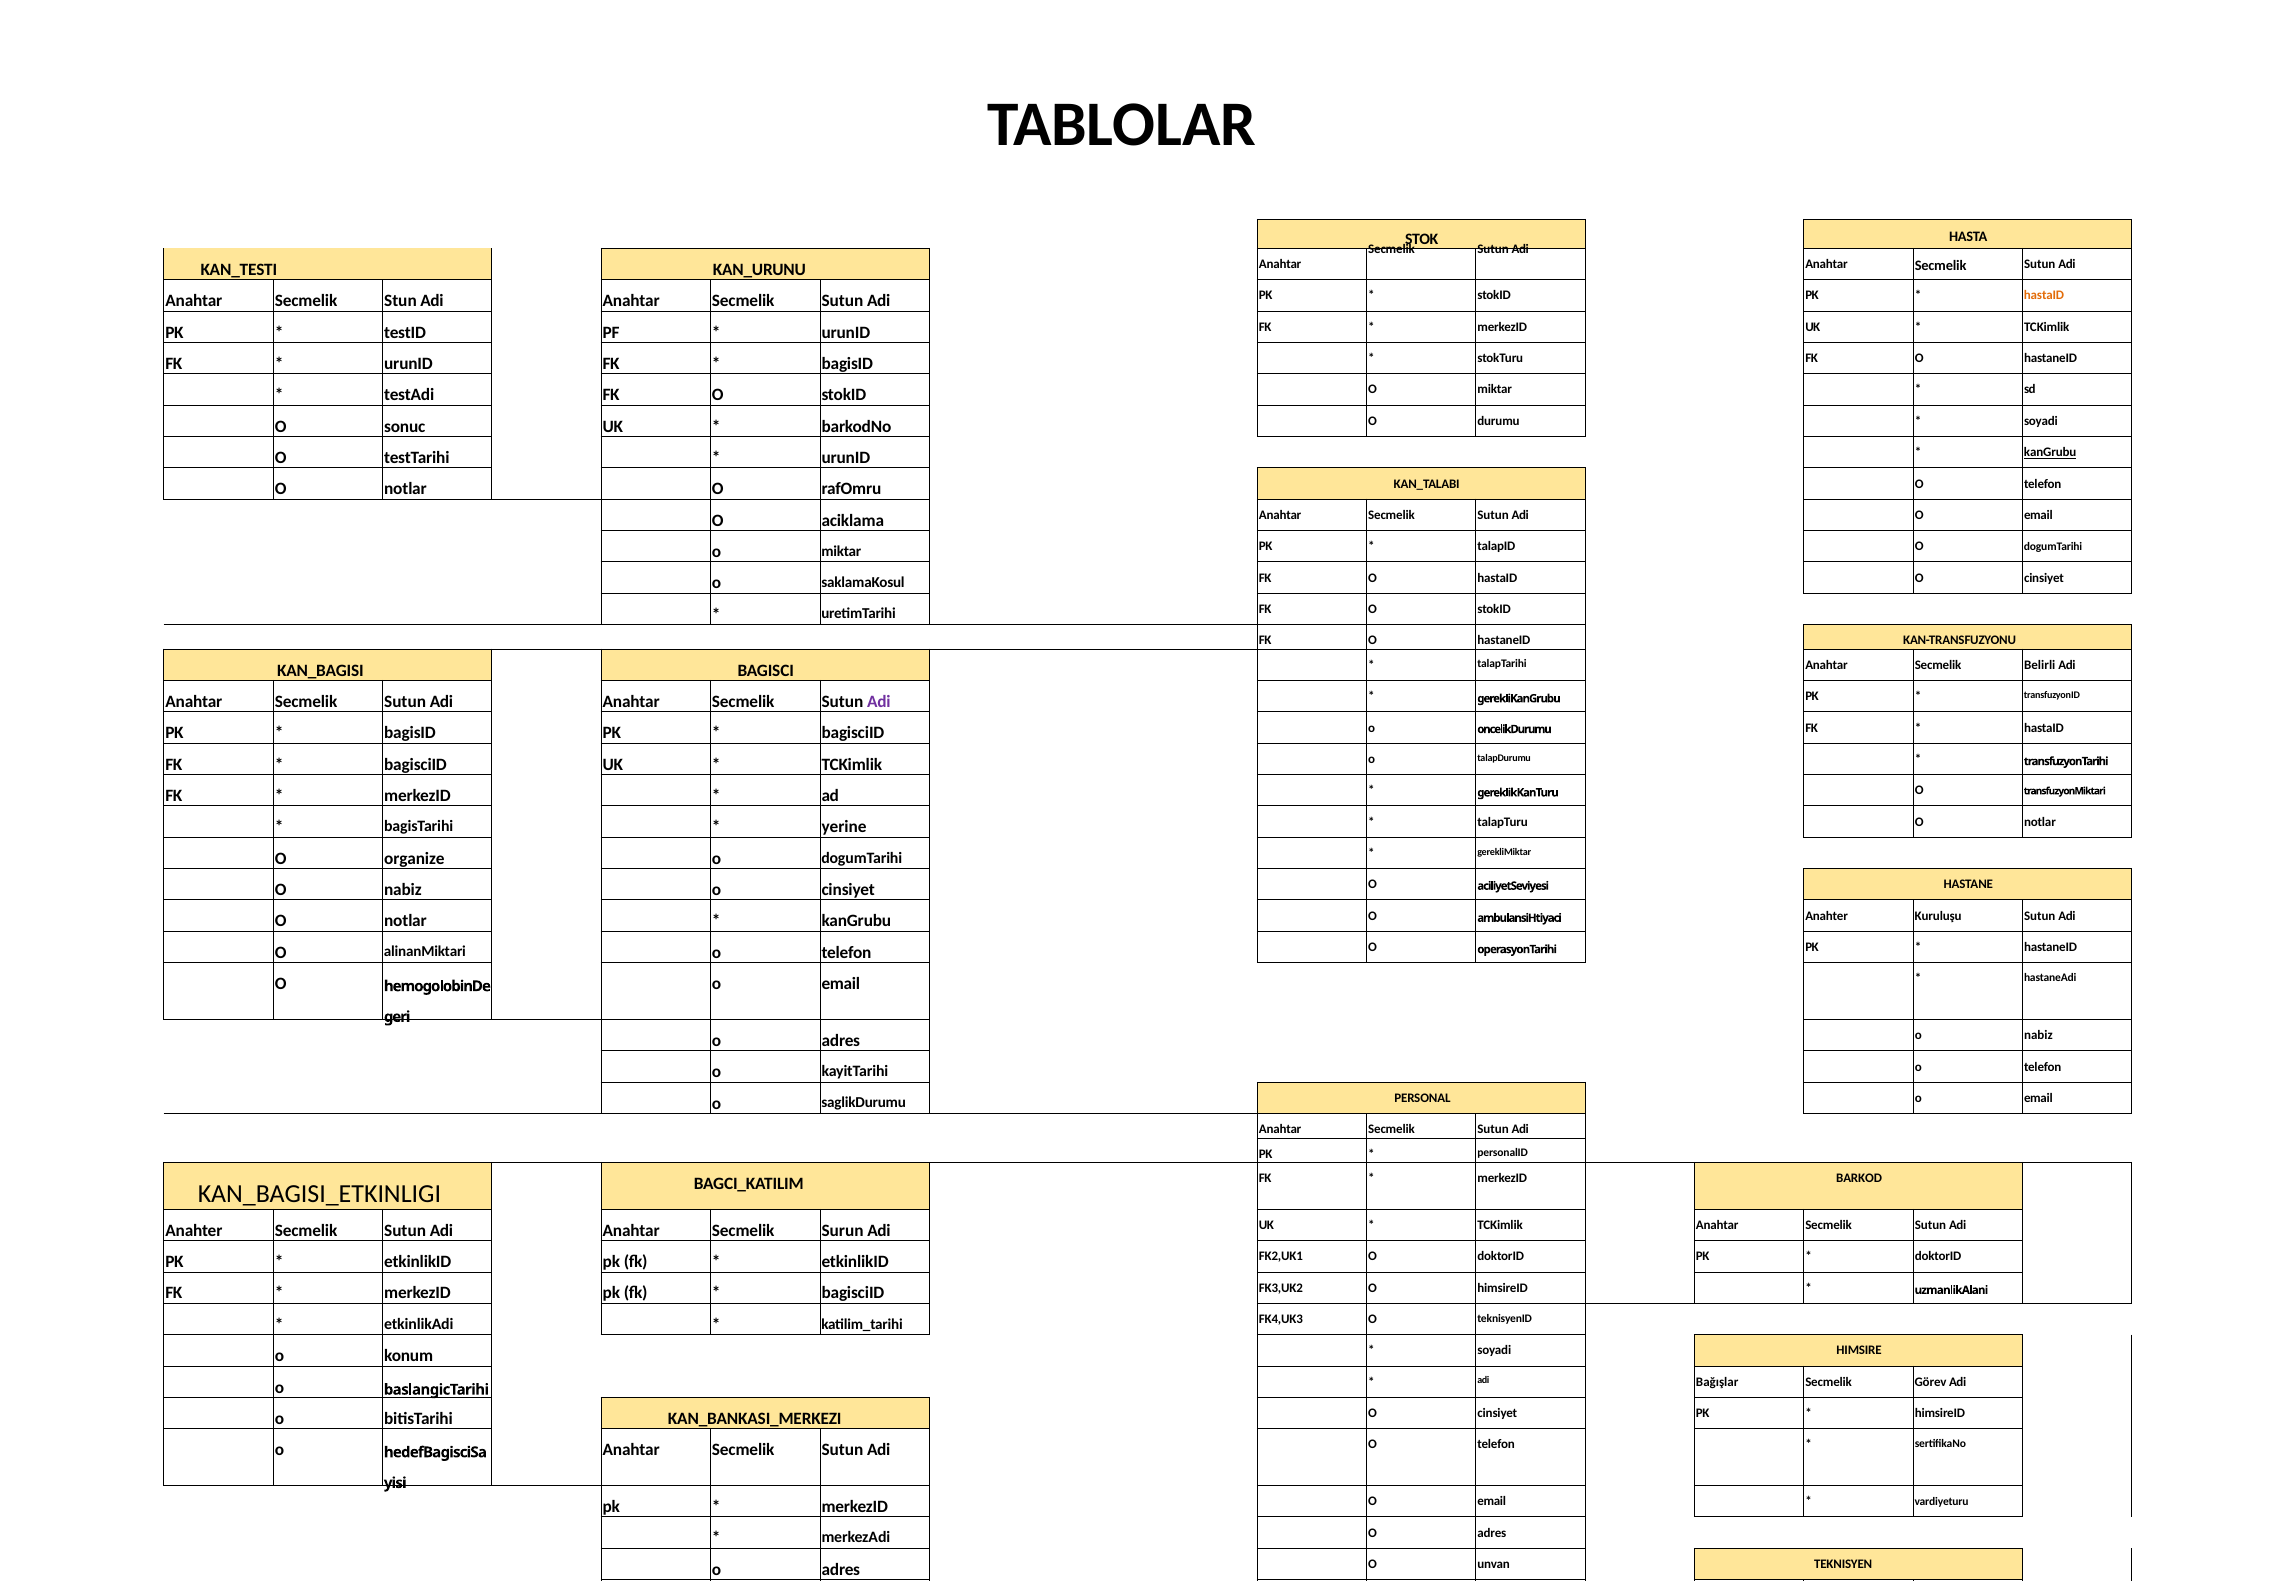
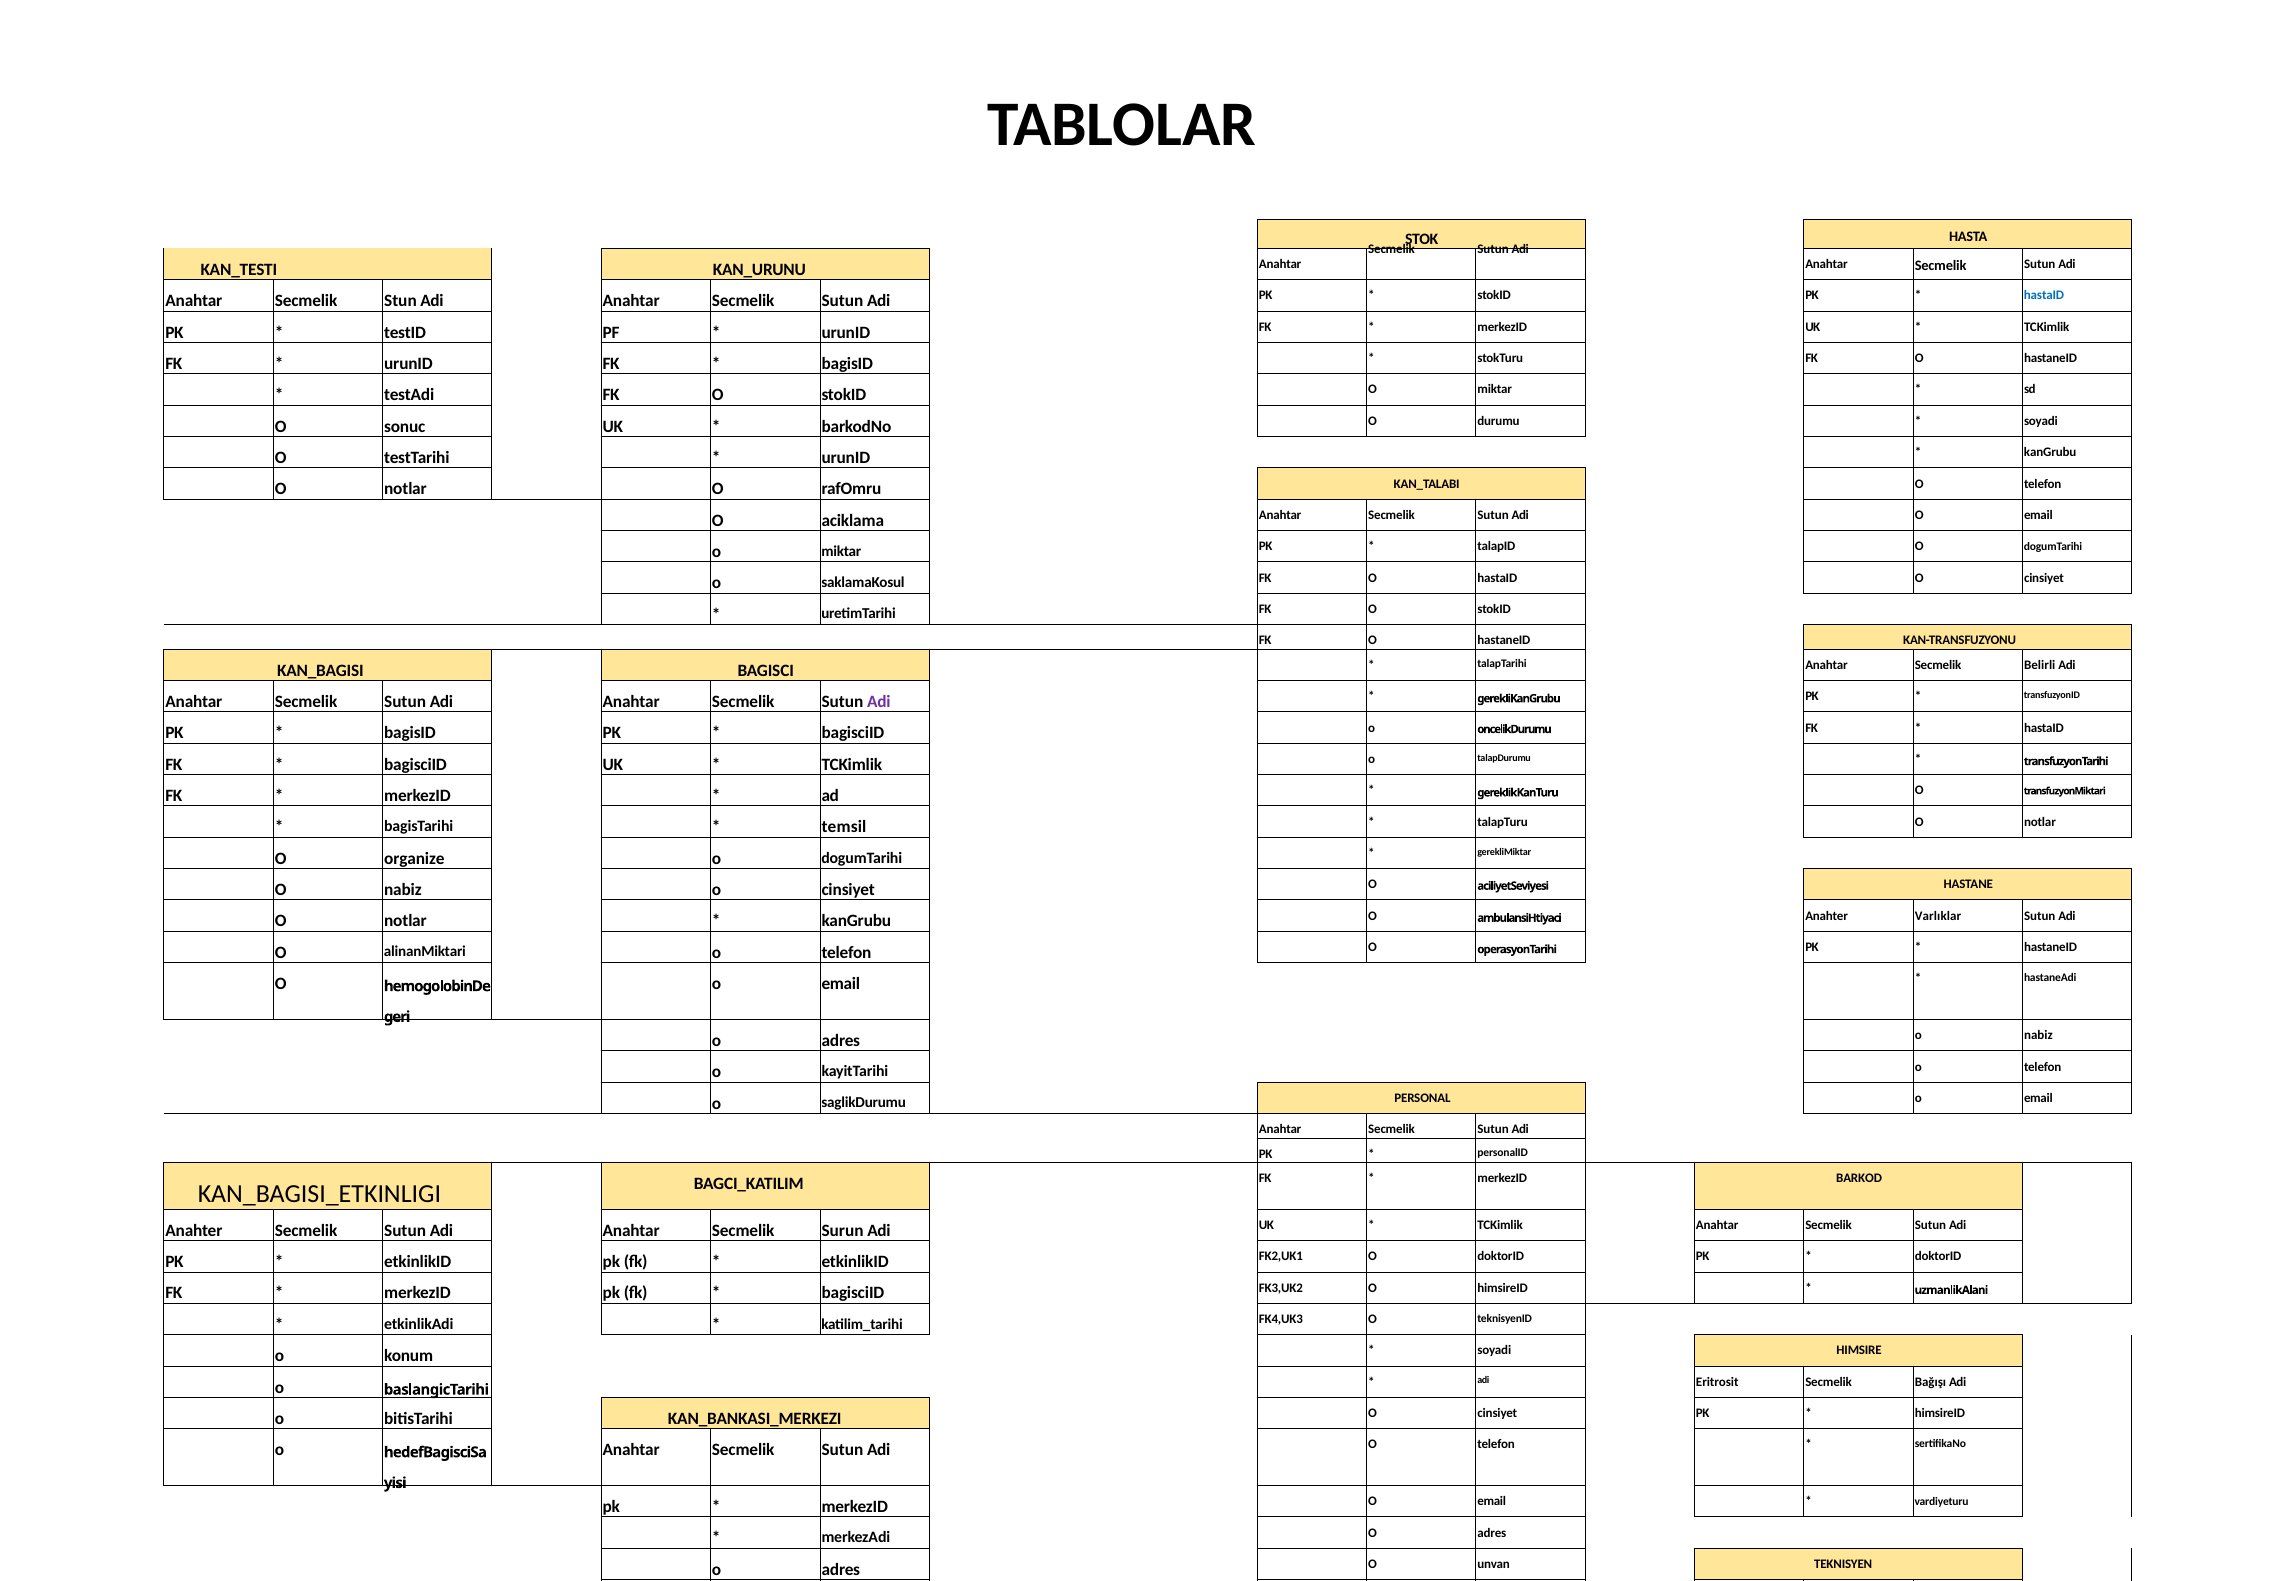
hastaID colour: orange -> blue (2044, 296)
kanGrubu underline: present -> none (2050, 452)
yerine: yerine -> temsil (844, 827)
Kuruluşu: Kuruluşu -> Varlıklar (1938, 916)
Bağışlar: Bağışlar -> Eritrosit (1717, 1382)
Görev: Görev -> Bağışı (1930, 1382)
